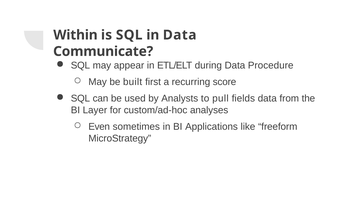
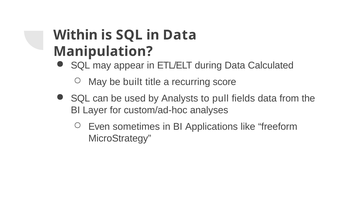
Communicate: Communicate -> Manipulation (103, 51)
Procedure: Procedure -> Calculated (271, 65)
ﬁrst: ﬁrst -> title (153, 82)
